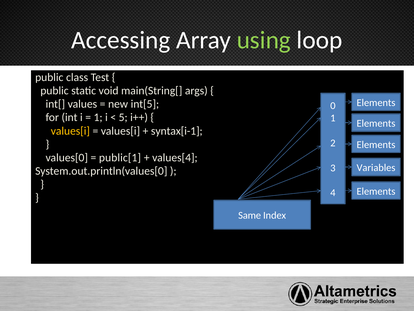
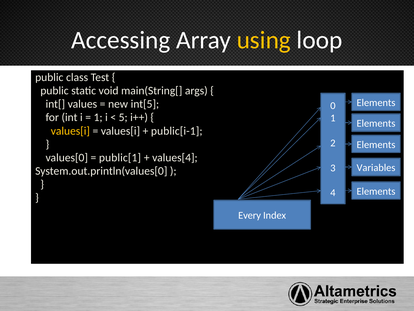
using colour: light green -> yellow (264, 40)
syntax[i-1: syntax[i-1 -> public[i-1 (177, 131)
Same: Same -> Every (250, 215)
